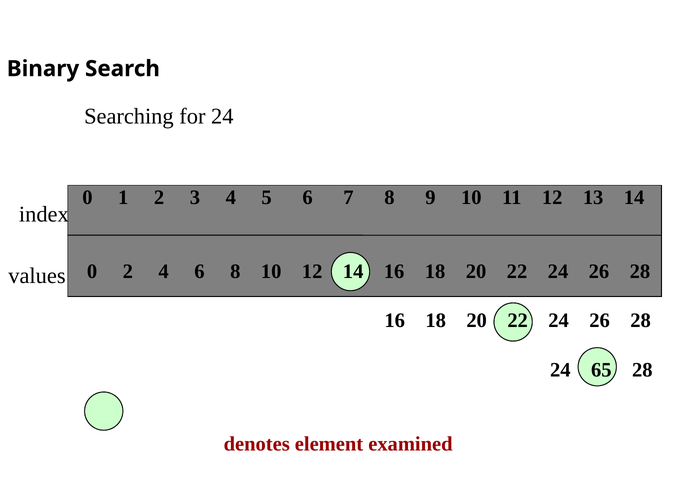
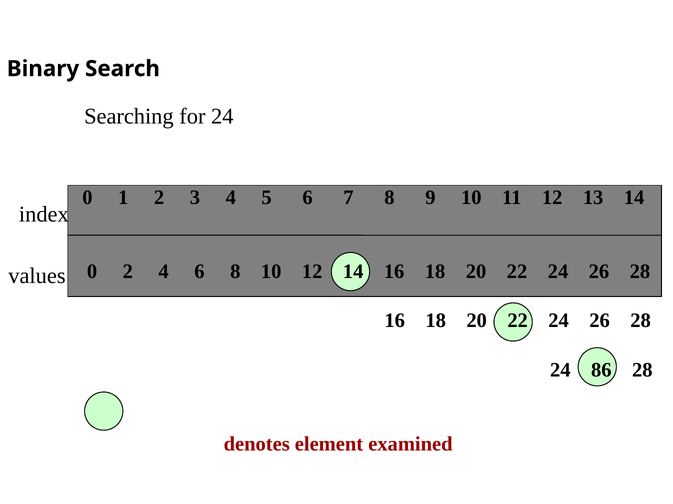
65: 65 -> 86 (601, 370)
